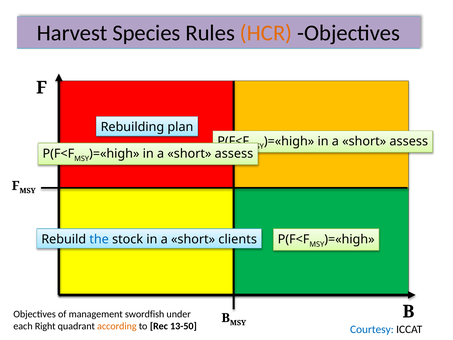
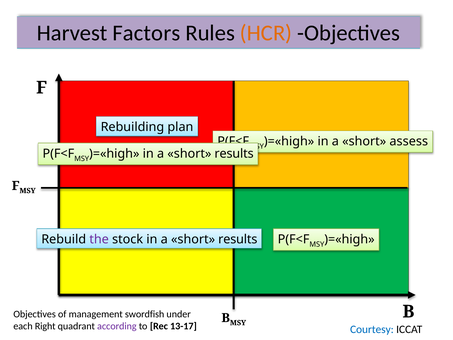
Species: Species -> Factors (146, 33)
assess: assess -> results (234, 154)
the colour: blue -> purple (99, 239)
clients: clients -> results (238, 239)
according colour: orange -> purple (117, 326)
13-50: 13-50 -> 13-17 (183, 326)
